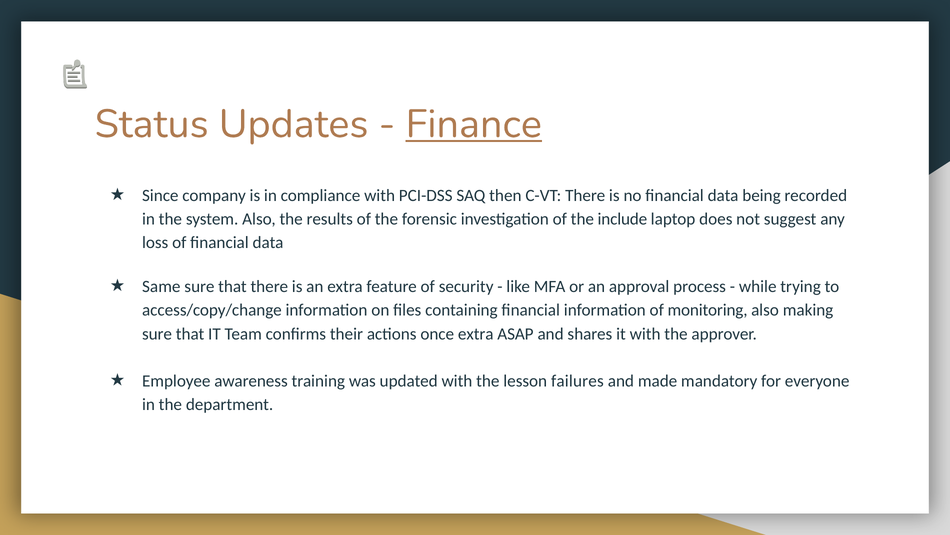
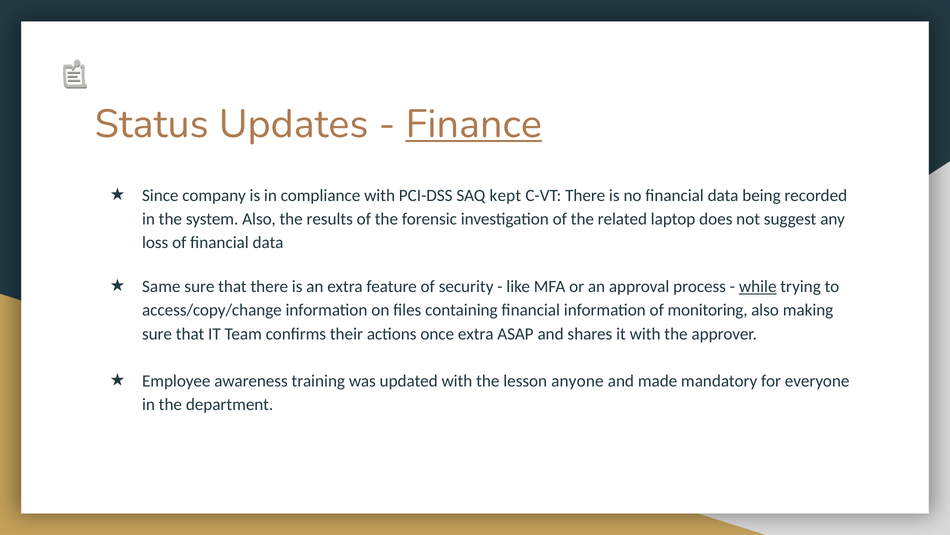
then: then -> kept (505, 195)
include: include -> related (622, 219)
while underline: none -> present (758, 286)
failures: failures -> anyone (577, 381)
